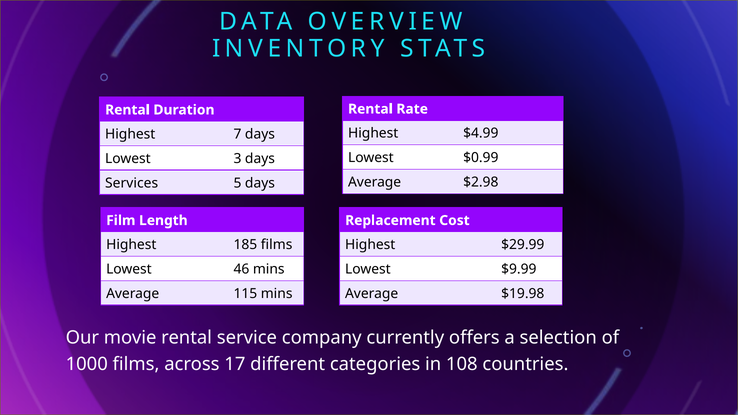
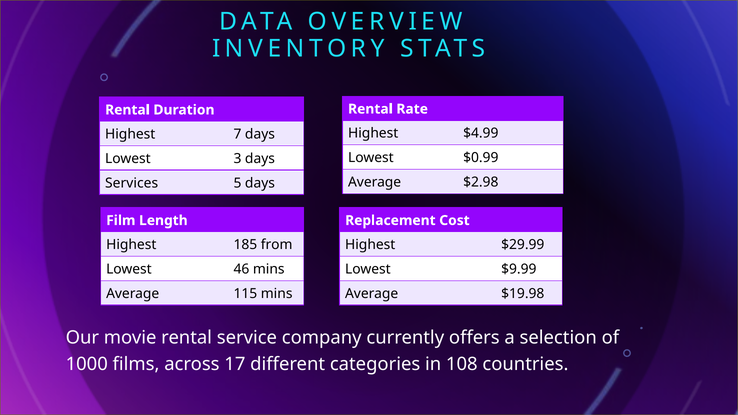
185 films: films -> from (277, 245)
